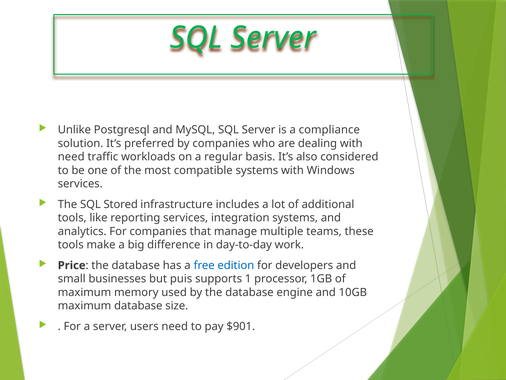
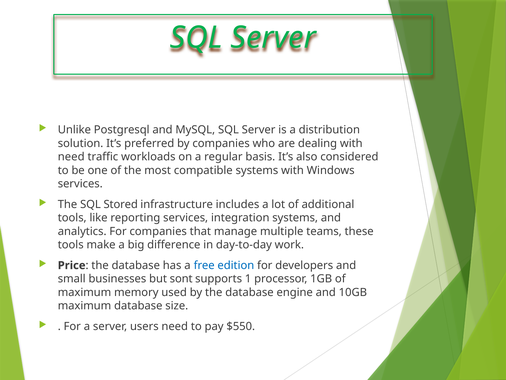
compliance: compliance -> distribution (329, 130)
puis: puis -> sont (181, 279)
$901: $901 -> $550 (241, 326)
